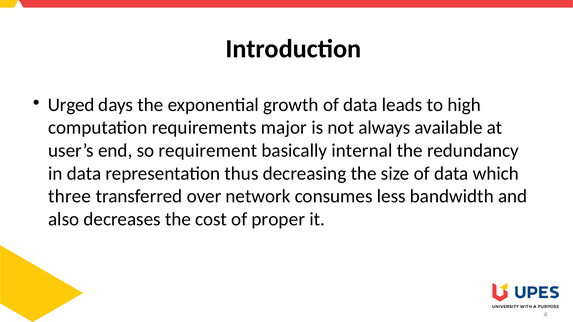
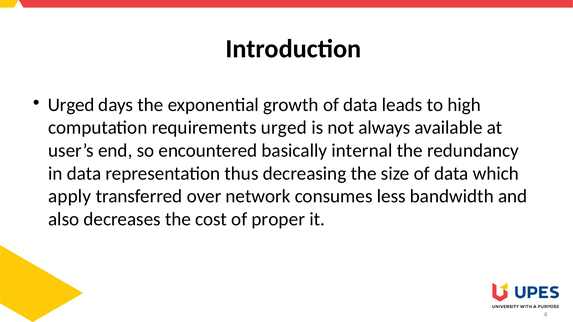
requirements major: major -> urged (284, 128)
requirement: requirement -> encountered (208, 151)
three: three -> apply (70, 197)
